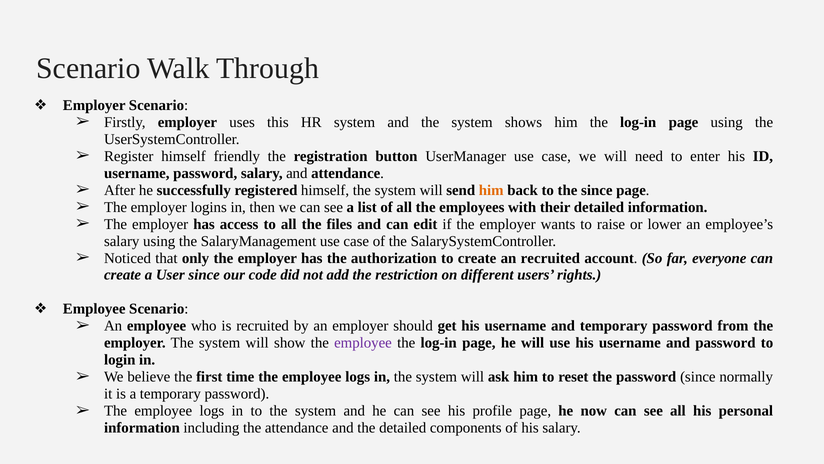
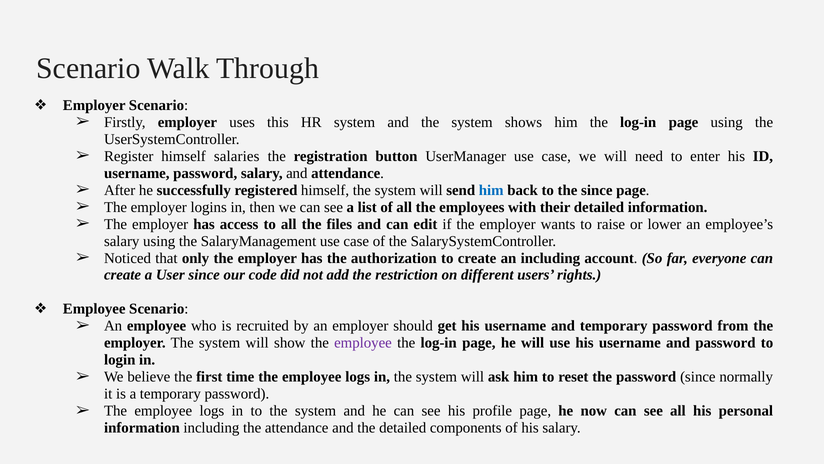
friendly: friendly -> salaries (237, 156)
him colour: orange -> blue (491, 190)
an recruited: recruited -> including (550, 258)
